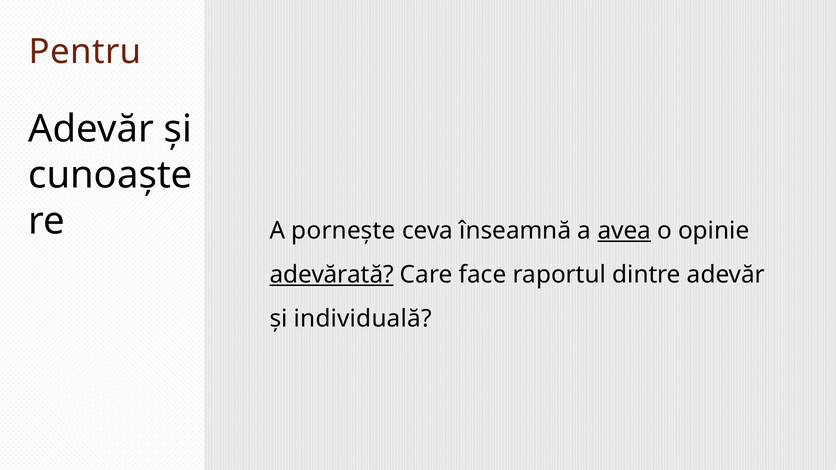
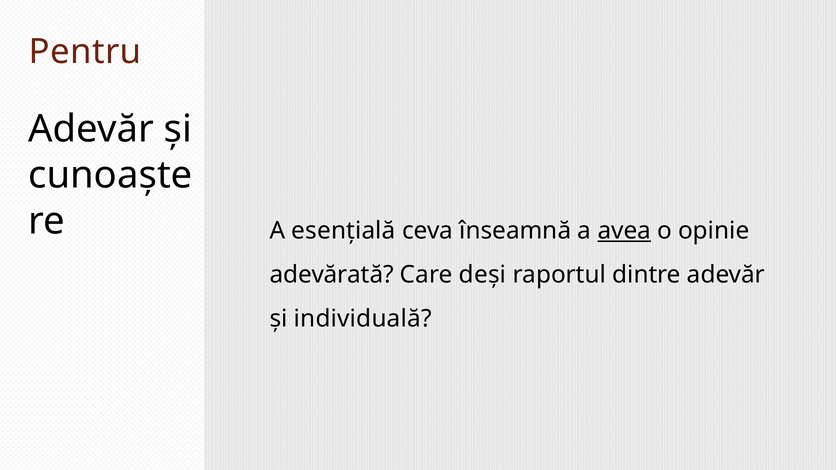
pornește: pornește -> esențială (344, 231)
adevărată underline: present -> none (332, 275)
face: face -> deși (483, 275)
